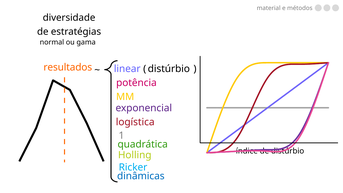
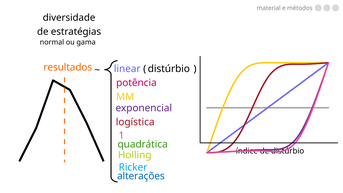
dinâmicas: dinâmicas -> alterações (141, 176)
